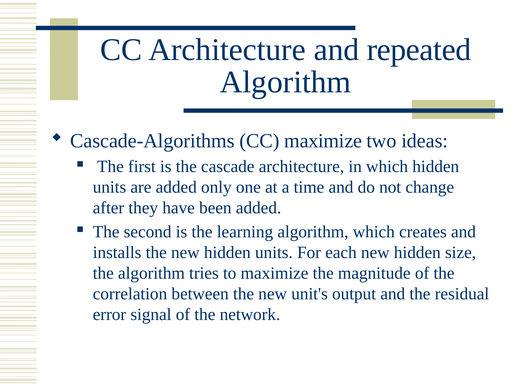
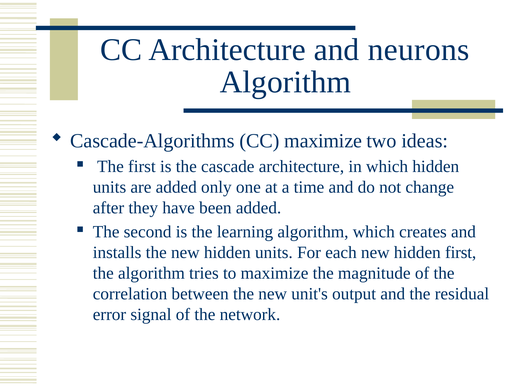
repeated: repeated -> neurons (419, 50)
hidden size: size -> first (461, 253)
